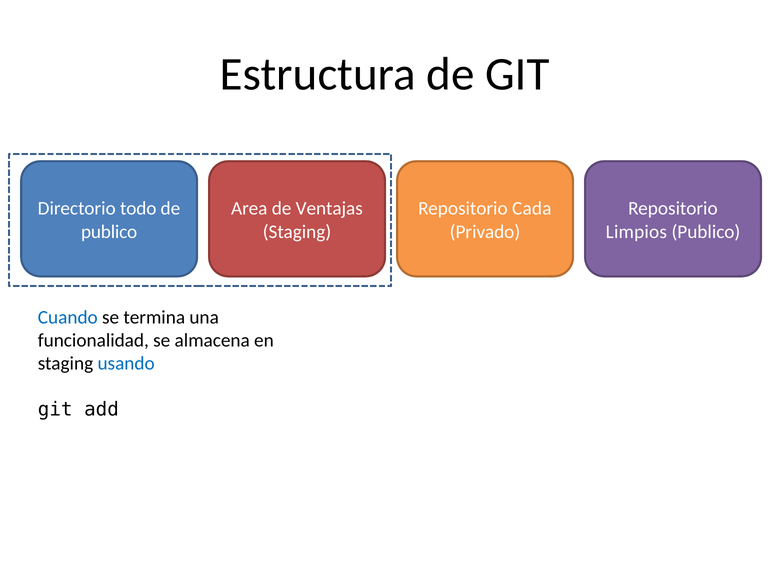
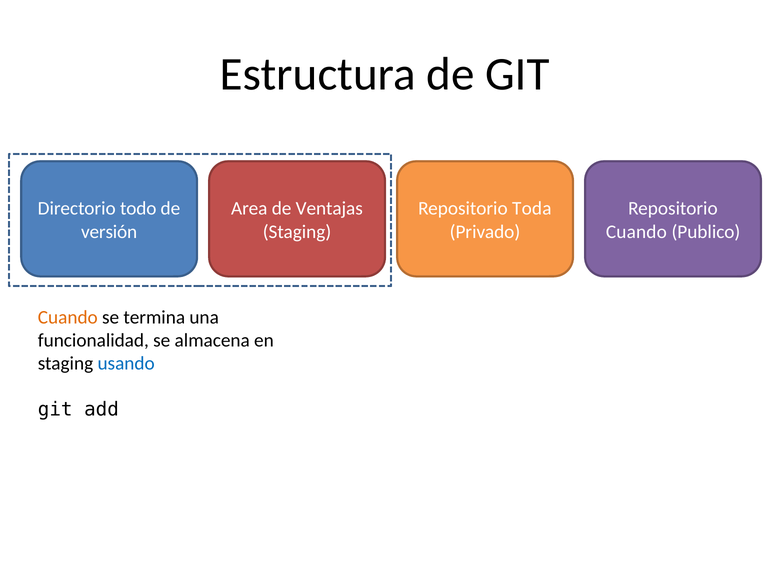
Cada: Cada -> Toda (532, 209)
publico: publico -> versión (109, 232)
Limpios: Limpios -> Cuando (636, 232)
Cuando colour: blue -> orange (68, 318)
